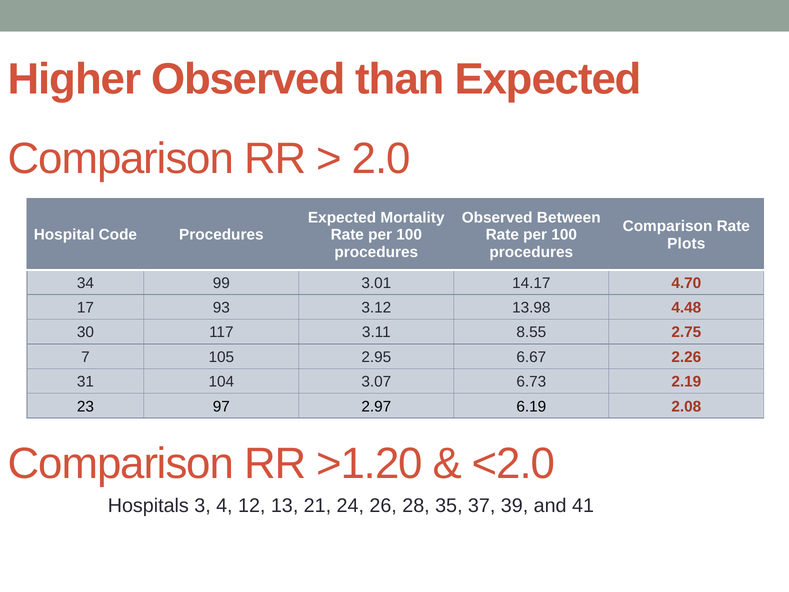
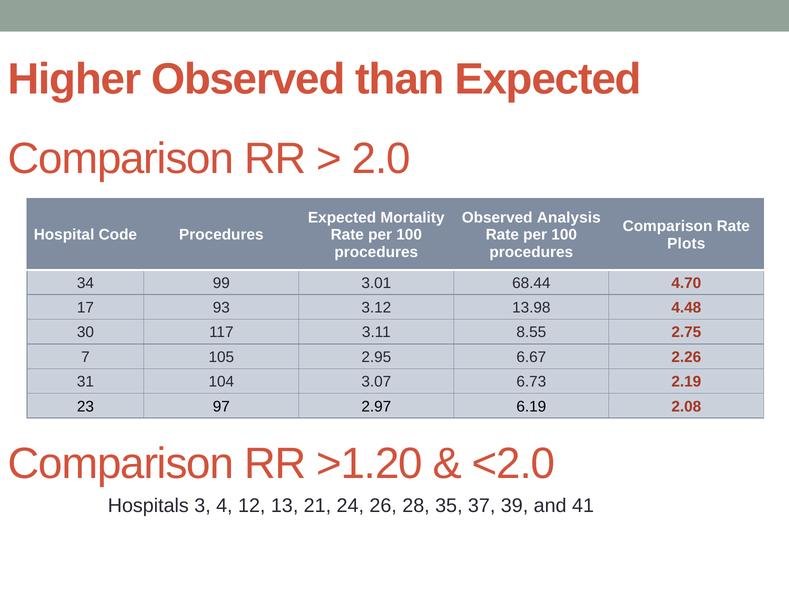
Between: Between -> Analysis (569, 218)
14.17: 14.17 -> 68.44 (531, 283)
